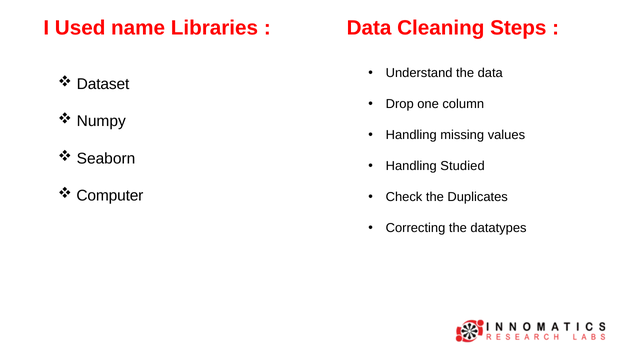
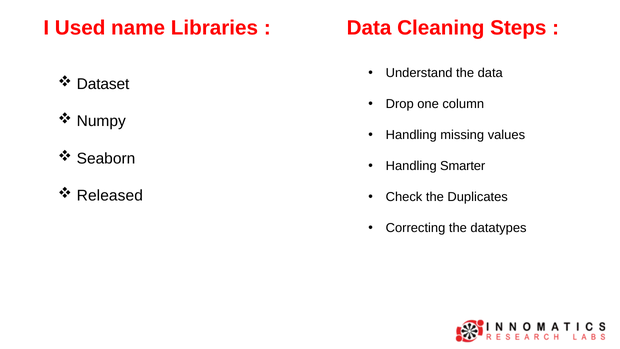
Studied: Studied -> Smarter (463, 166)
Computer: Computer -> Released (110, 196)
